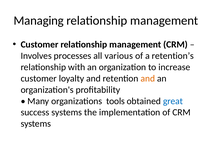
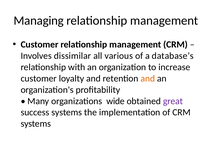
processes: processes -> dissimilar (73, 56)
retention’s: retention’s -> database’s (173, 56)
tools: tools -> wide (115, 101)
great colour: blue -> purple (173, 101)
